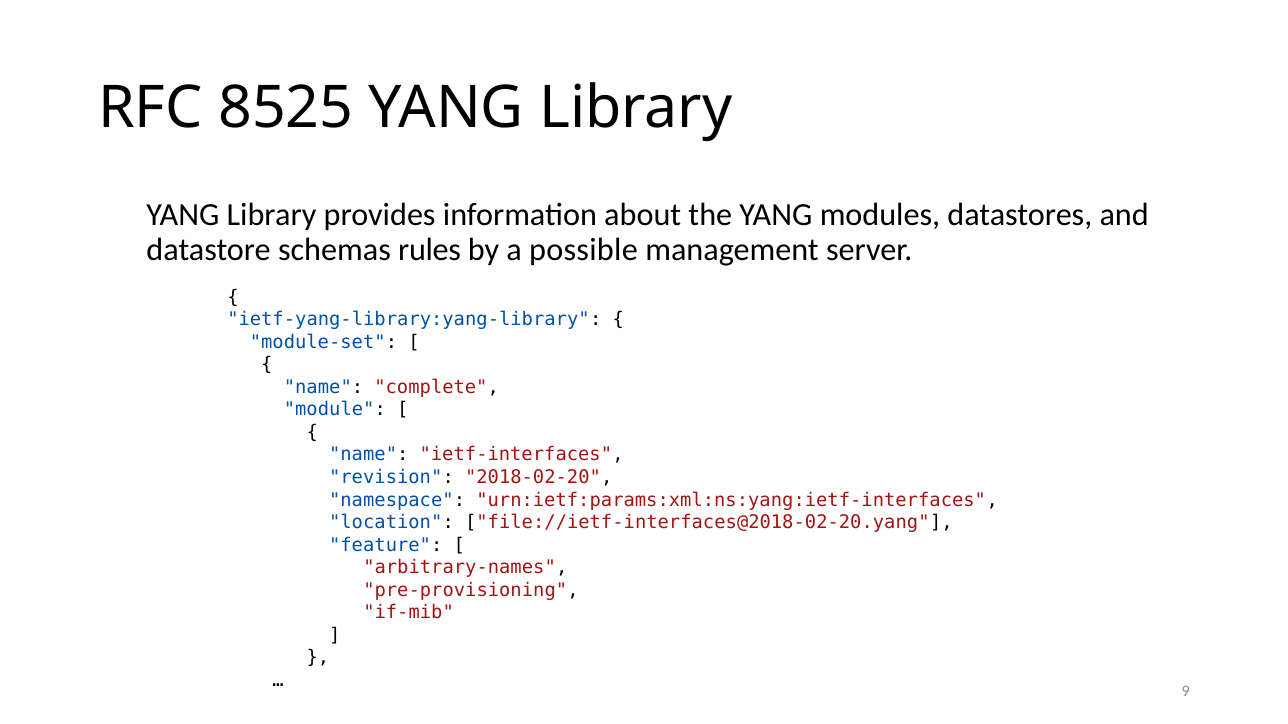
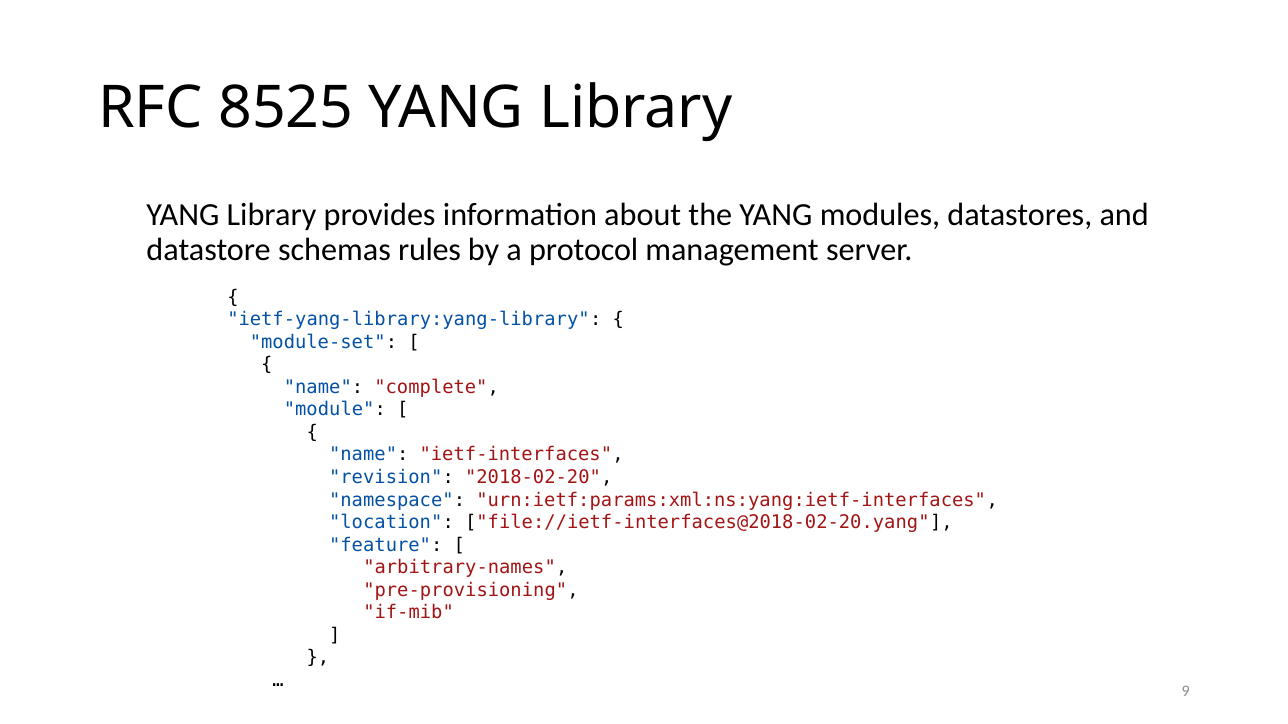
possible: possible -> protocol (584, 250)
